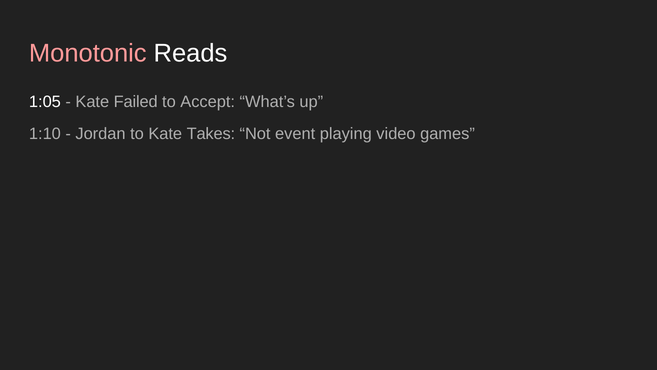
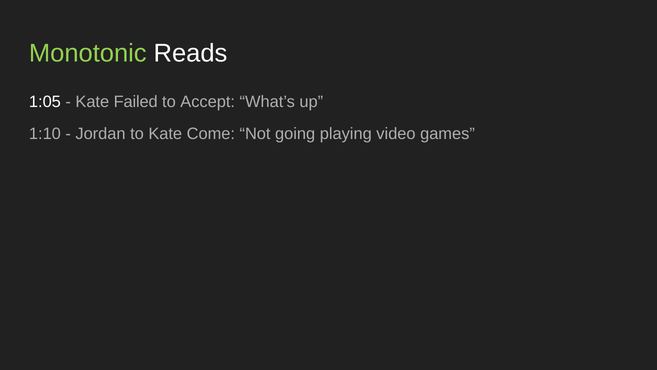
Monotonic colour: pink -> light green (88, 53)
Takes: Takes -> Come (211, 134)
event: event -> going (295, 134)
